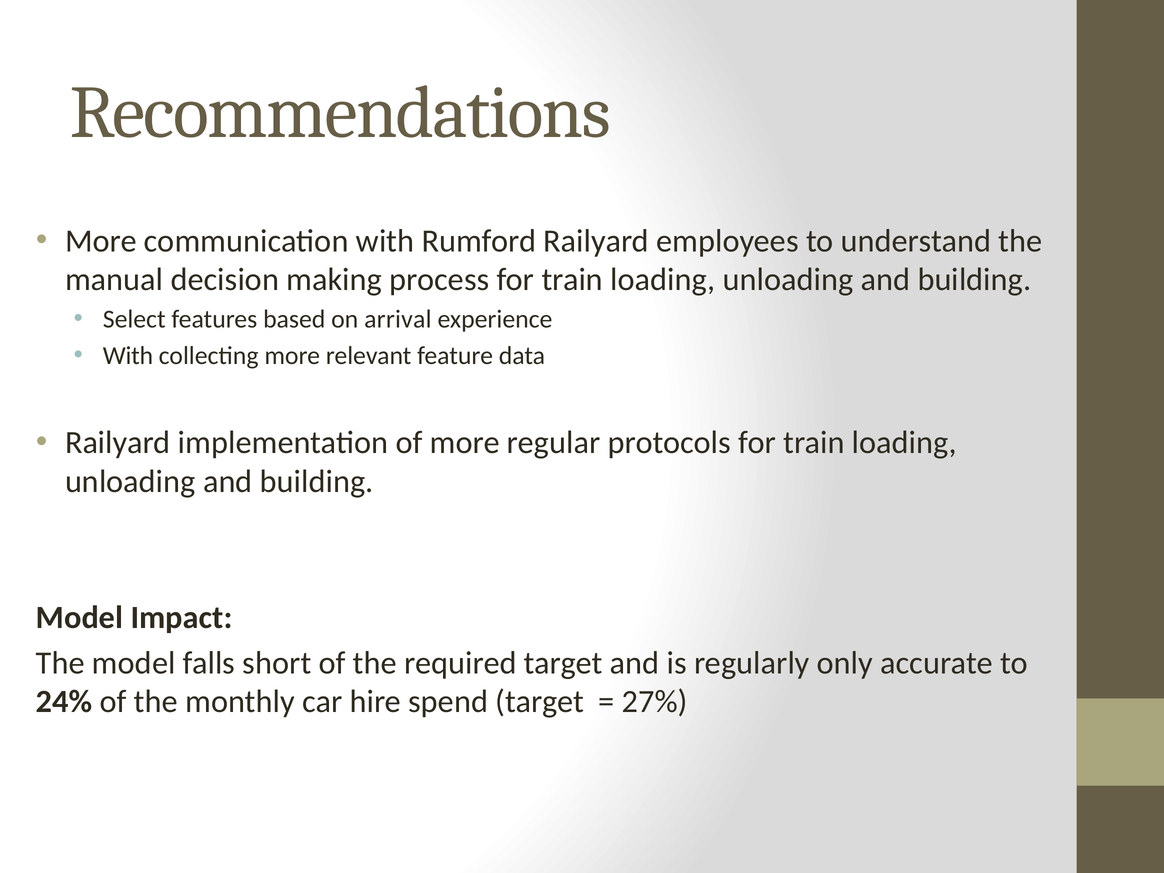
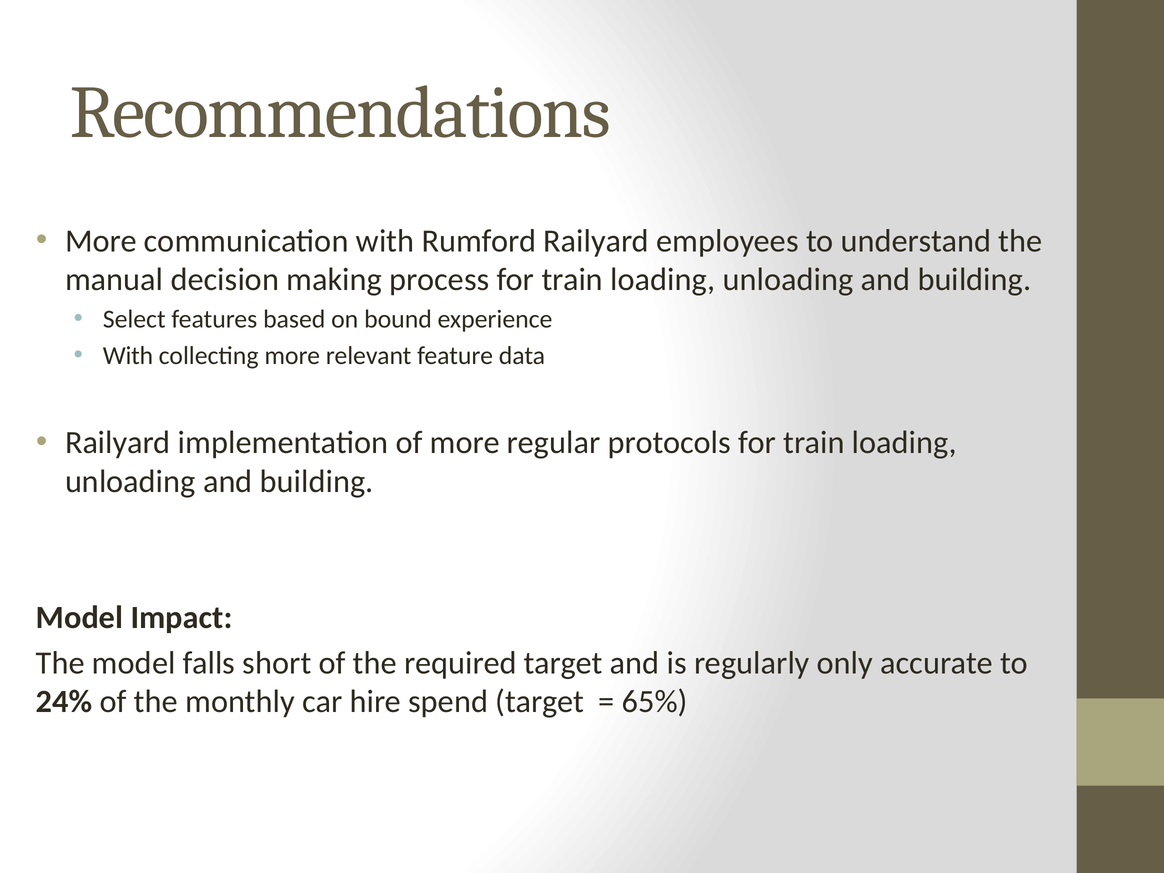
arrival: arrival -> bound (398, 319)
27%: 27% -> 65% (655, 702)
